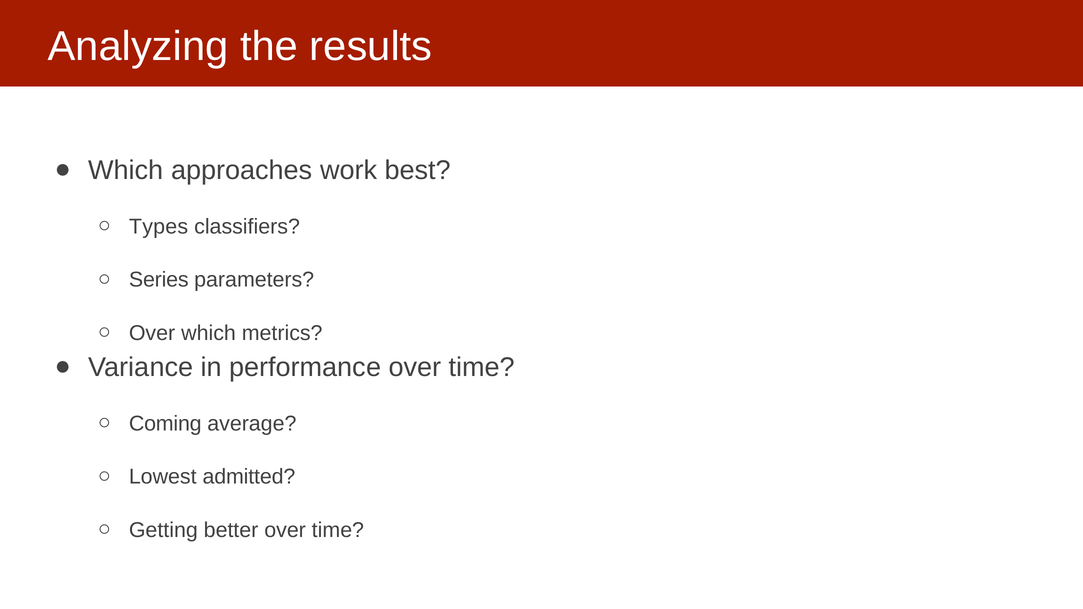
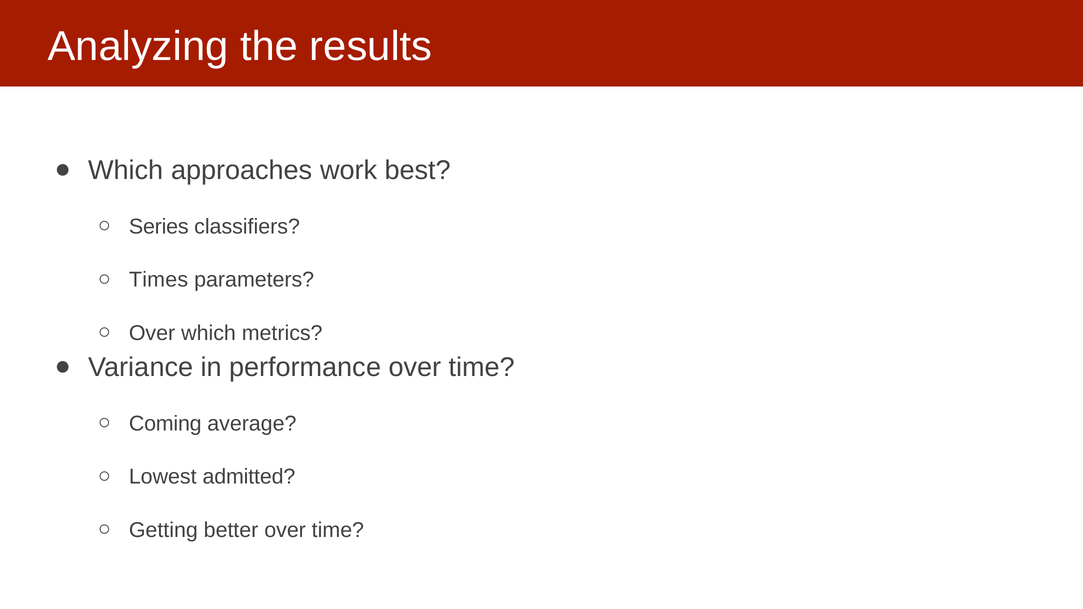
Types: Types -> Series (159, 227)
Series: Series -> Times (159, 280)
